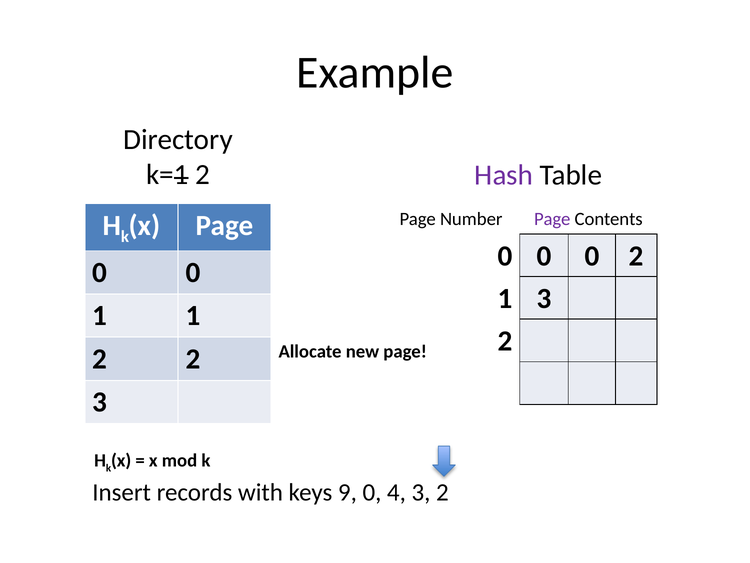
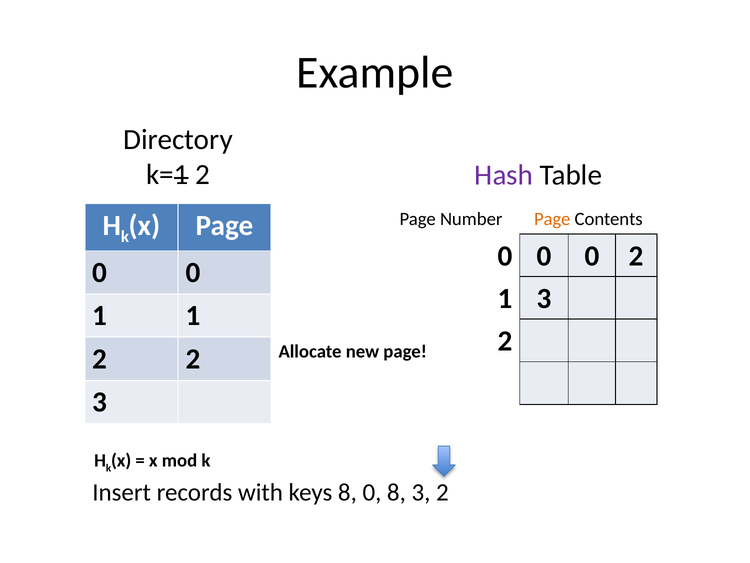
Page colour: purple -> orange (552, 219)
keys 9: 9 -> 8 (347, 492)
0 4: 4 -> 8 (396, 492)
